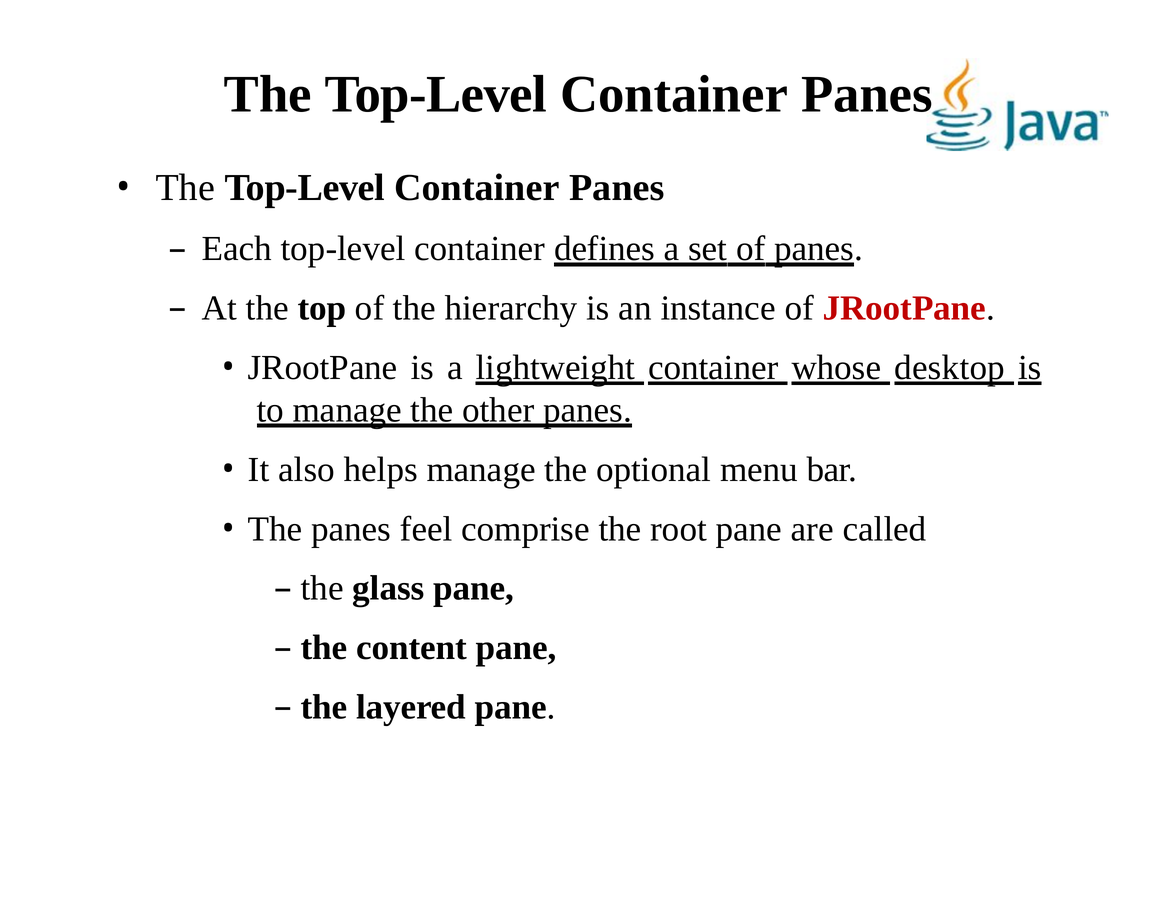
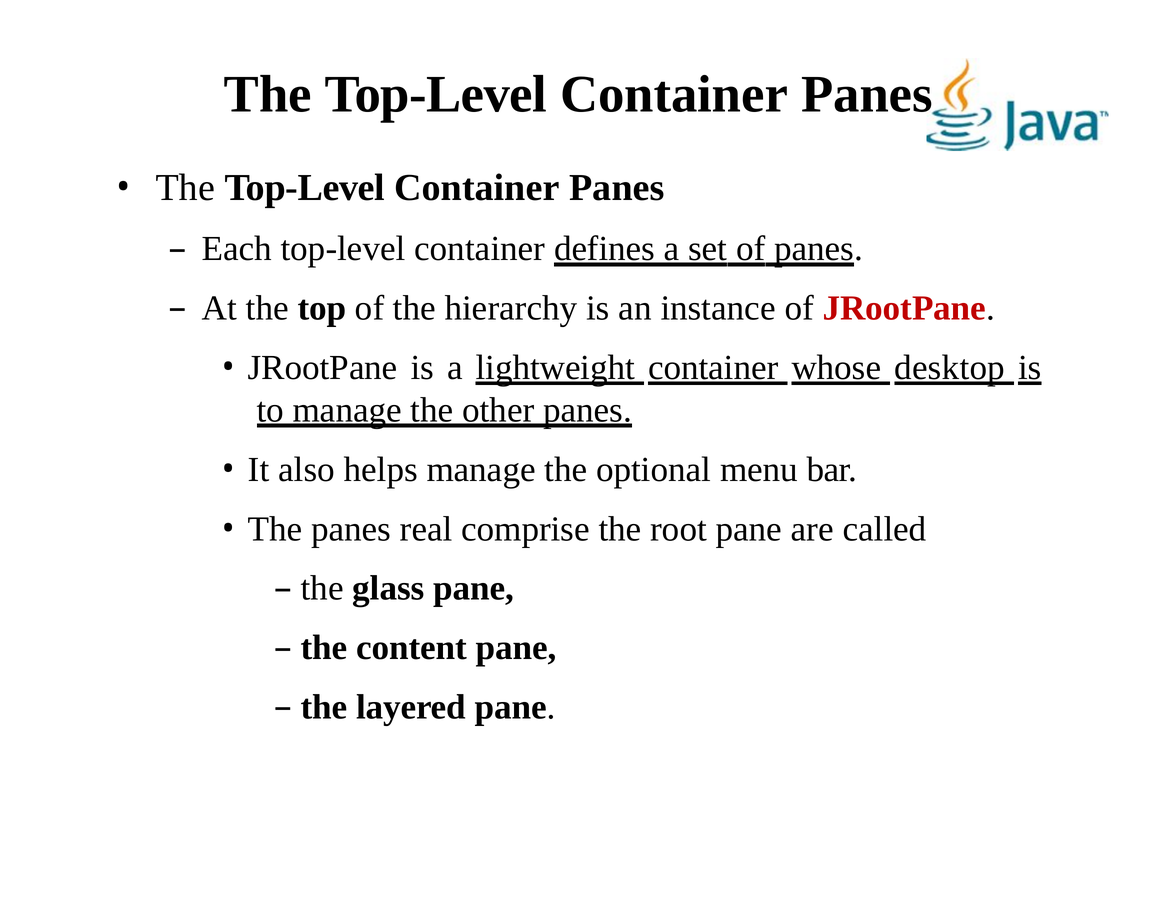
feel: feel -> real (426, 529)
